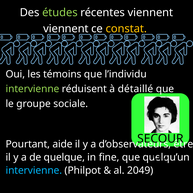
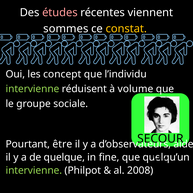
études colour: light green -> pink (60, 12)
viennent: viennent -> sommes (66, 29)
témoins: témoins -> concept (62, 74)
détaillé: détaillé -> volume (135, 89)
aide: aide -> être (62, 144)
être: être -> aide (184, 144)
intervienne colour: light blue -> light green (34, 170)
2049: 2049 -> 2008 (140, 170)
